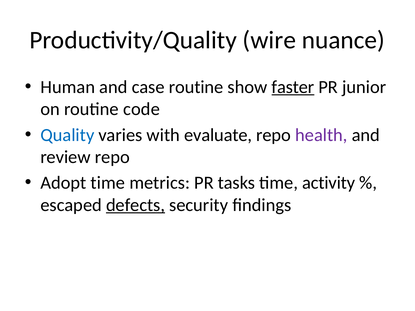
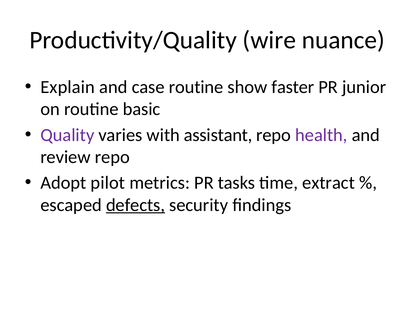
Human: Human -> Explain (68, 87)
faster underline: present -> none (293, 87)
code: code -> basic (142, 109)
Quality colour: blue -> purple (67, 135)
evaluate: evaluate -> assistant (218, 135)
Adopt time: time -> pilot (108, 183)
activity: activity -> extract (329, 183)
